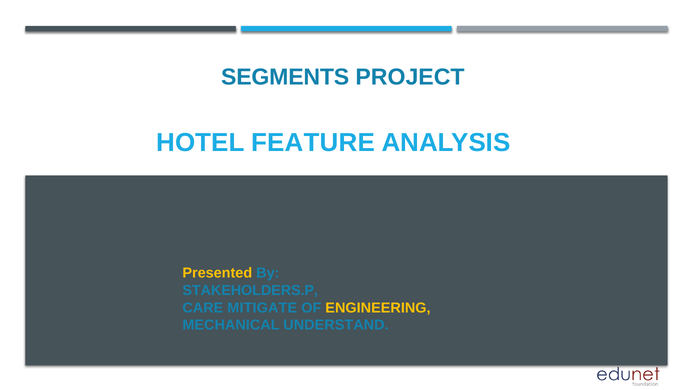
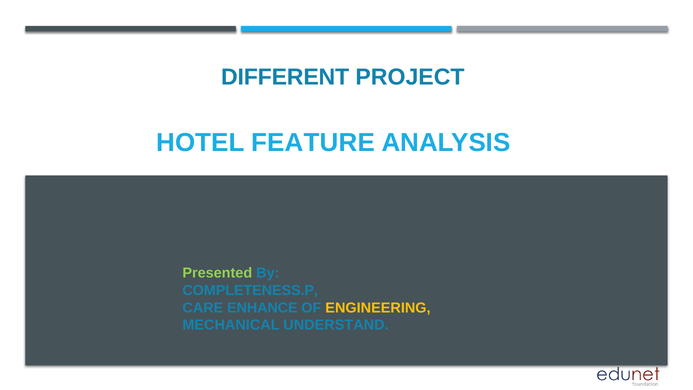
SEGMENTS: SEGMENTS -> DIFFERENT (285, 77)
Presented colour: yellow -> light green (217, 273)
STAKEHOLDERS.P: STAKEHOLDERS.P -> COMPLETENESS.P (250, 290)
MITIGATE: MITIGATE -> ENHANCE (262, 308)
